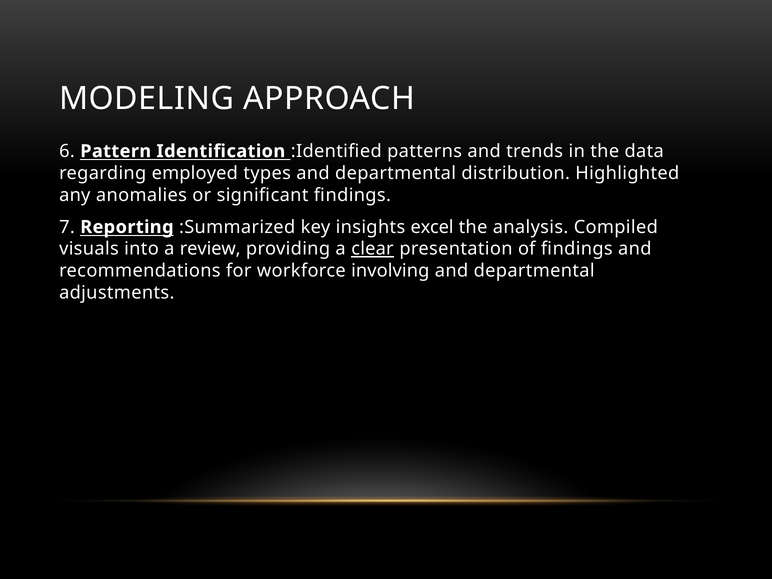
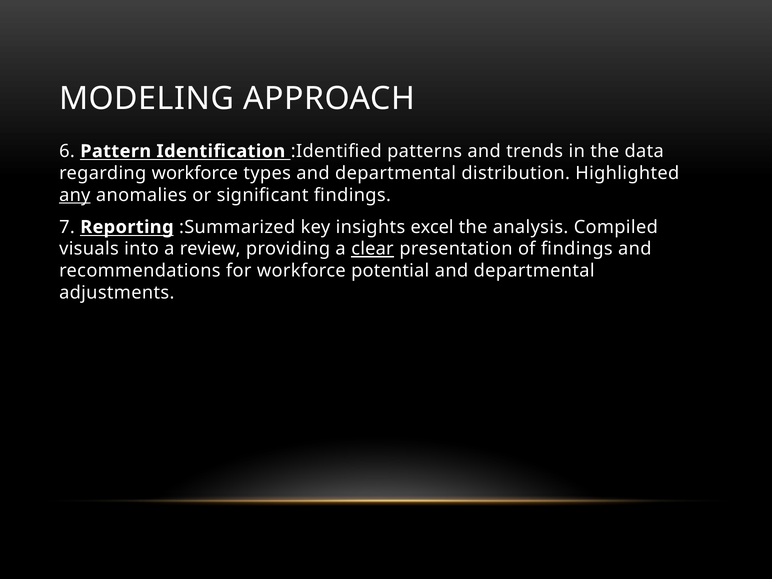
regarding employed: employed -> workforce (195, 173)
any underline: none -> present (75, 195)
involving: involving -> potential (390, 271)
